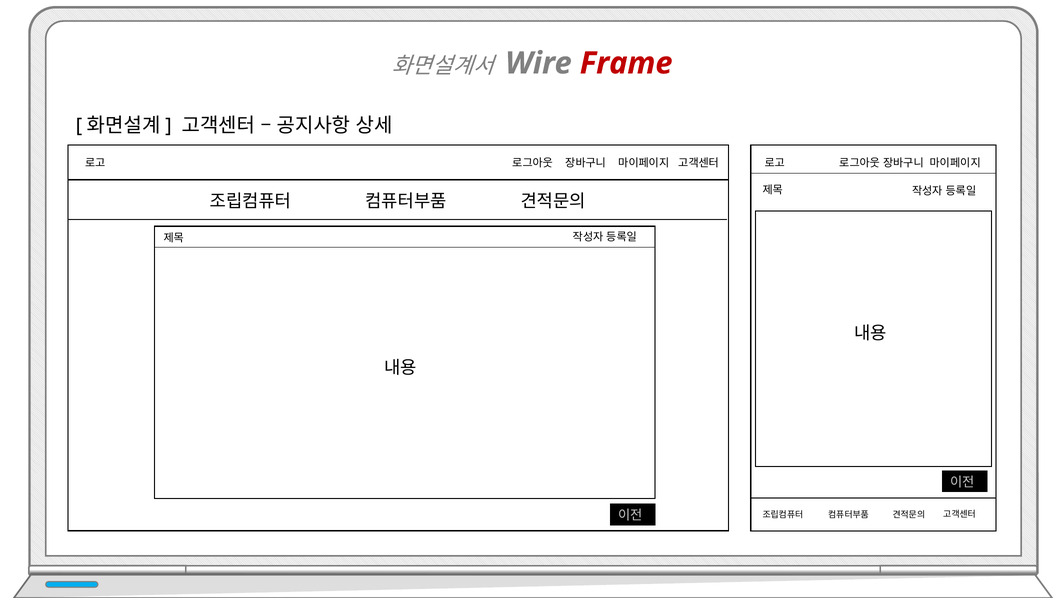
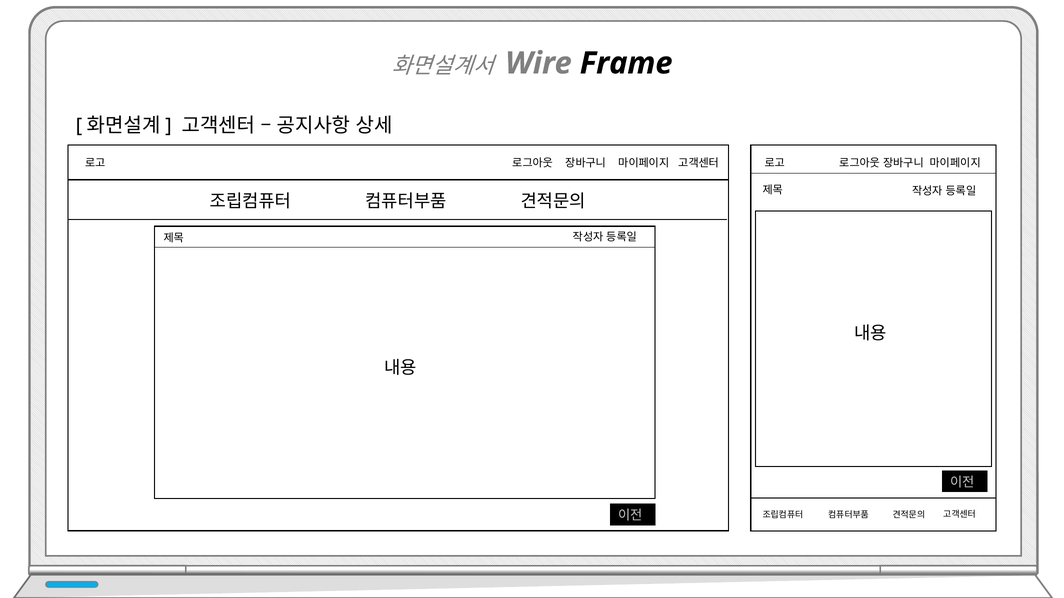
Frame colour: red -> black (626, 63)
